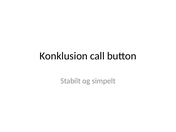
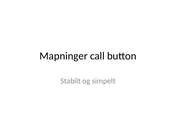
Konklusion: Konklusion -> Mapninger (64, 56)
